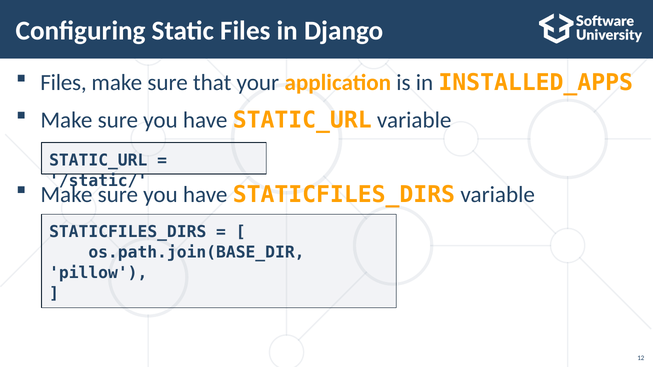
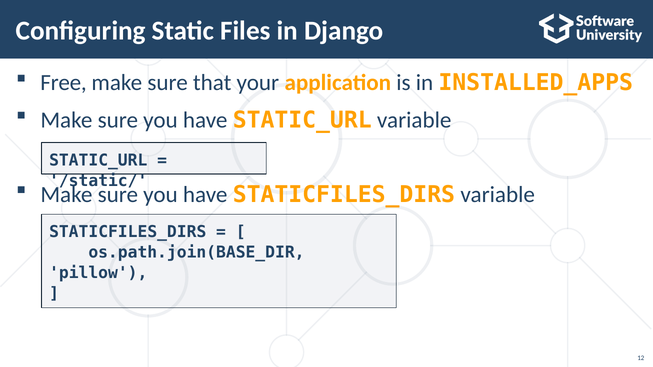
Files: Files -> Free (63, 83)
